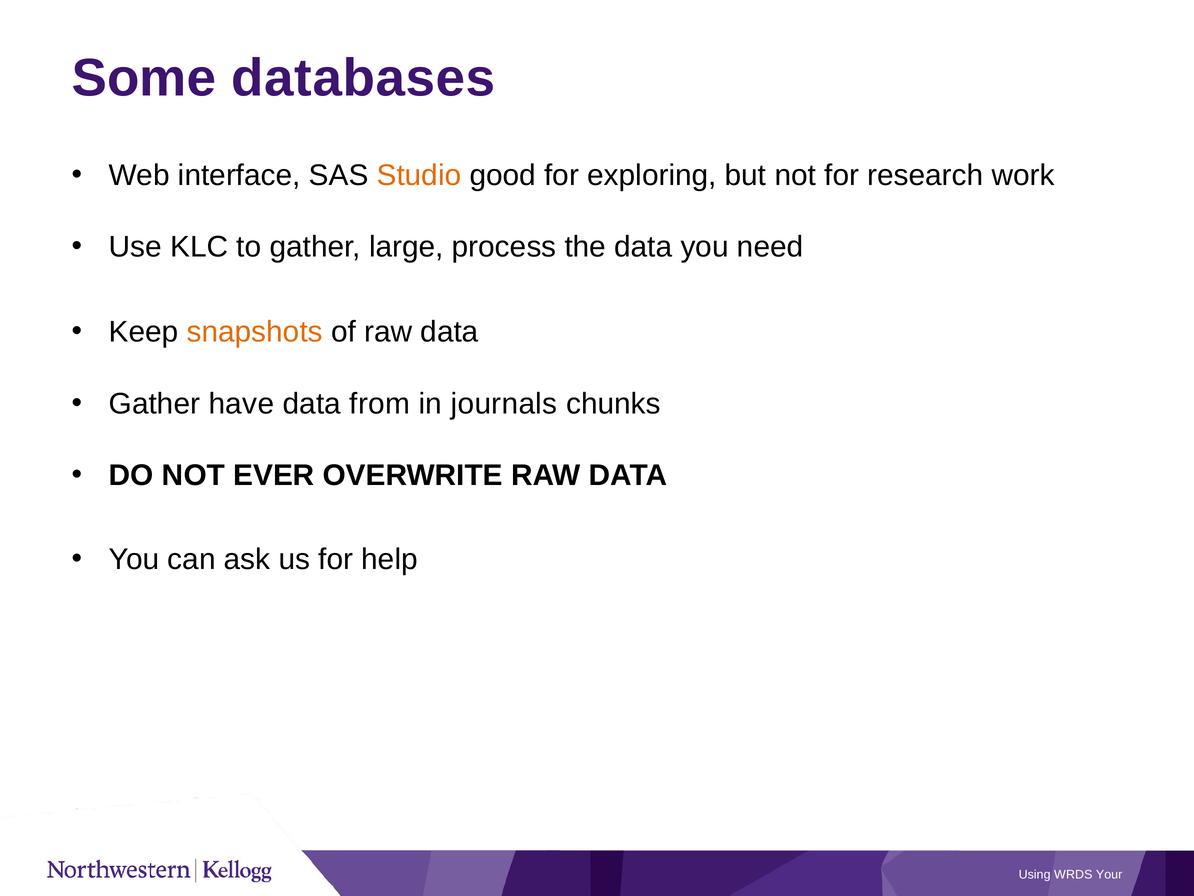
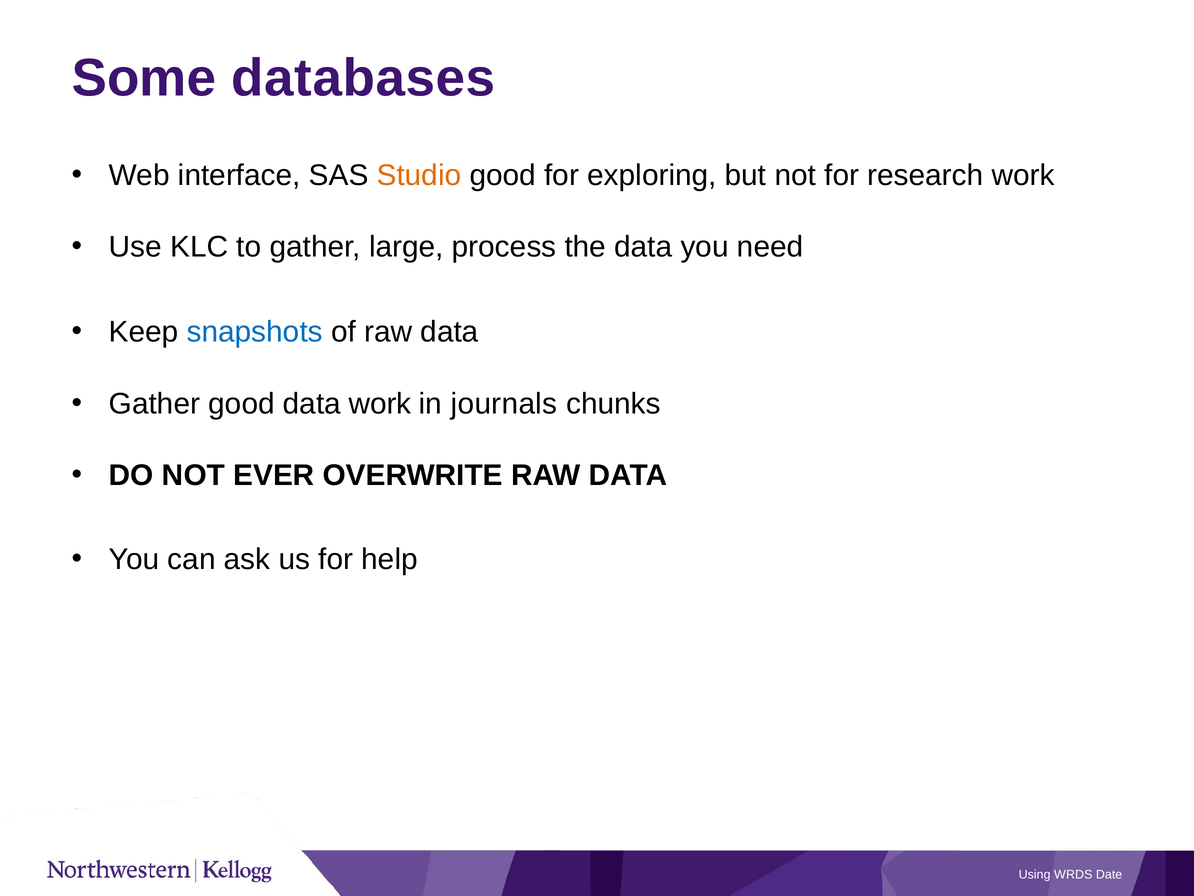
snapshots colour: orange -> blue (255, 332)
Gather have: have -> good (242, 404)
data from: from -> work (380, 404)
Your: Your -> Date (1109, 874)
